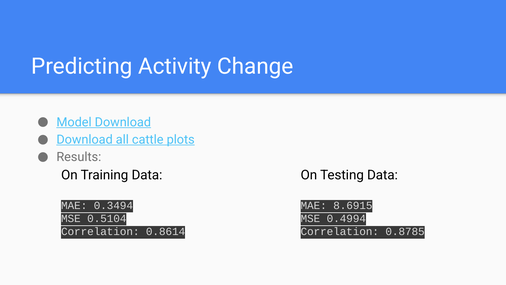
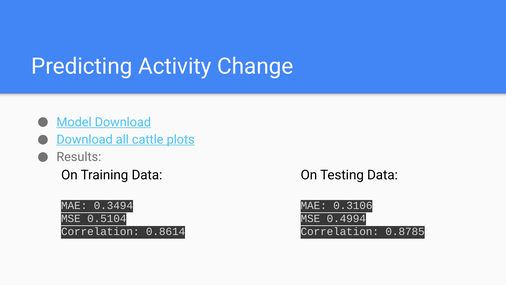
8.6915: 8.6915 -> 0.3106 (353, 205)
